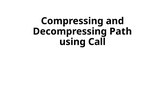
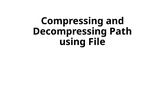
Call: Call -> File (97, 42)
